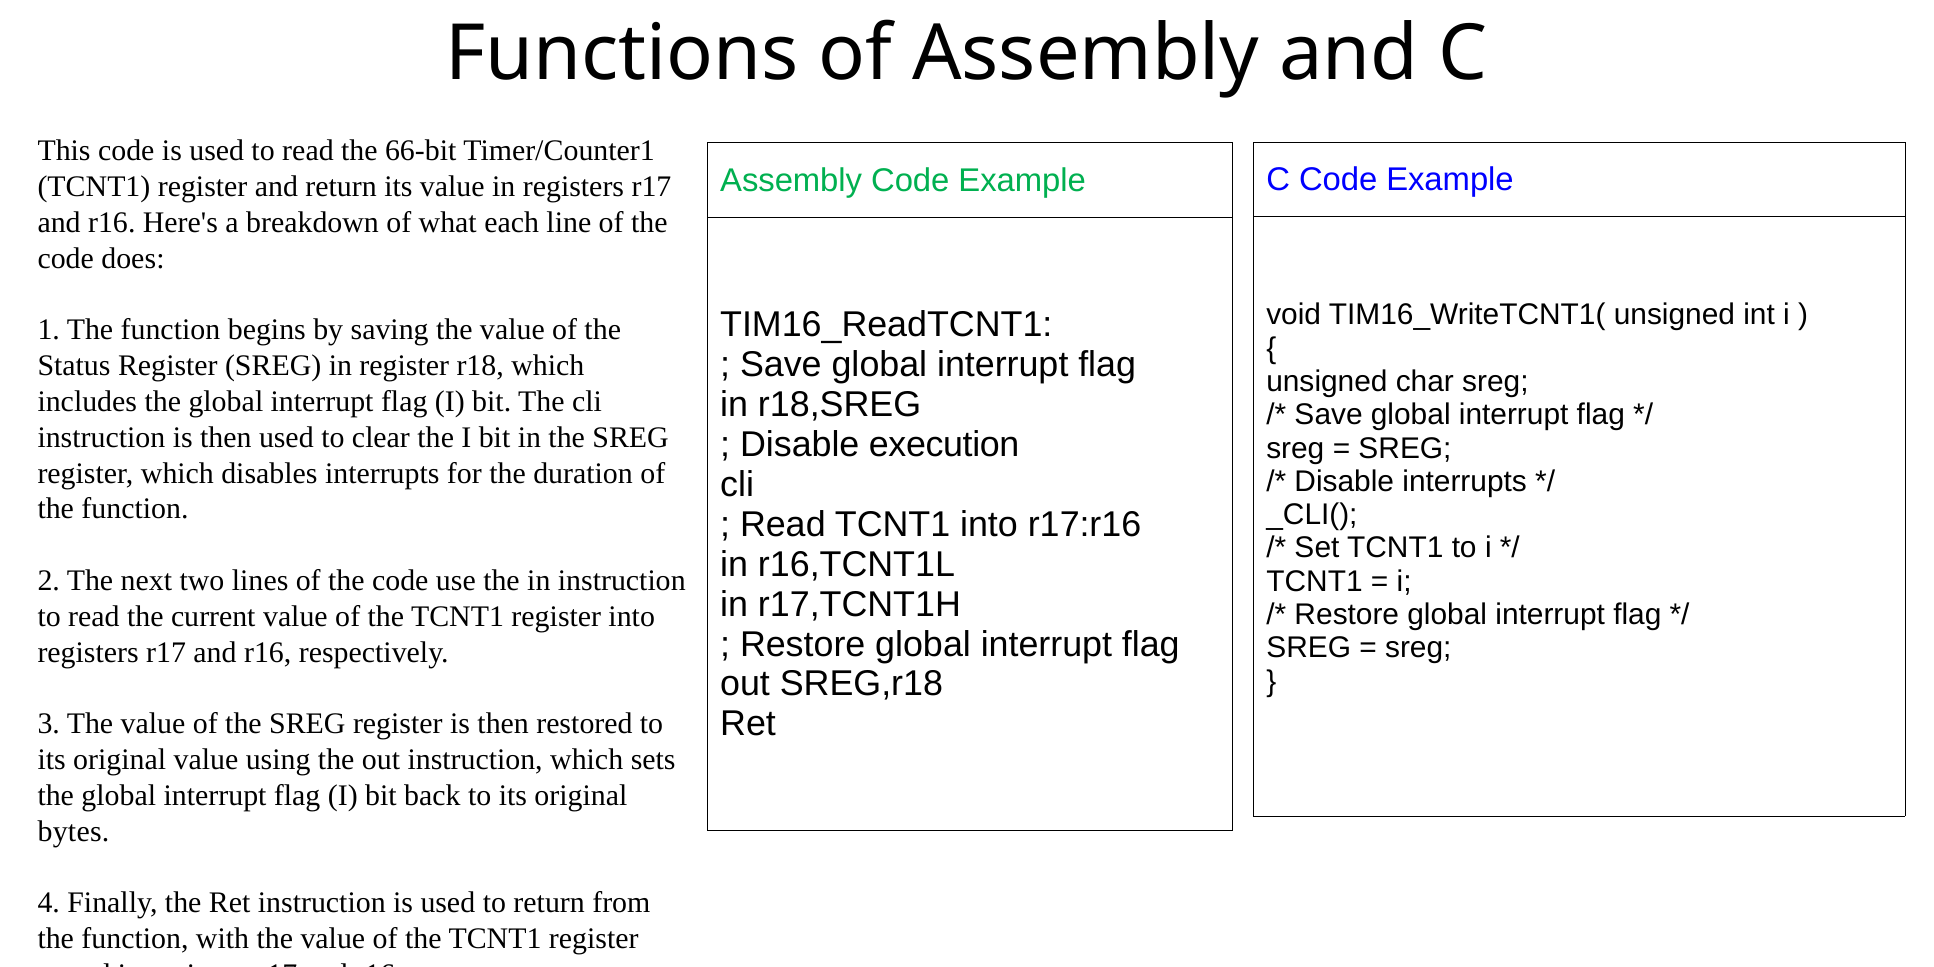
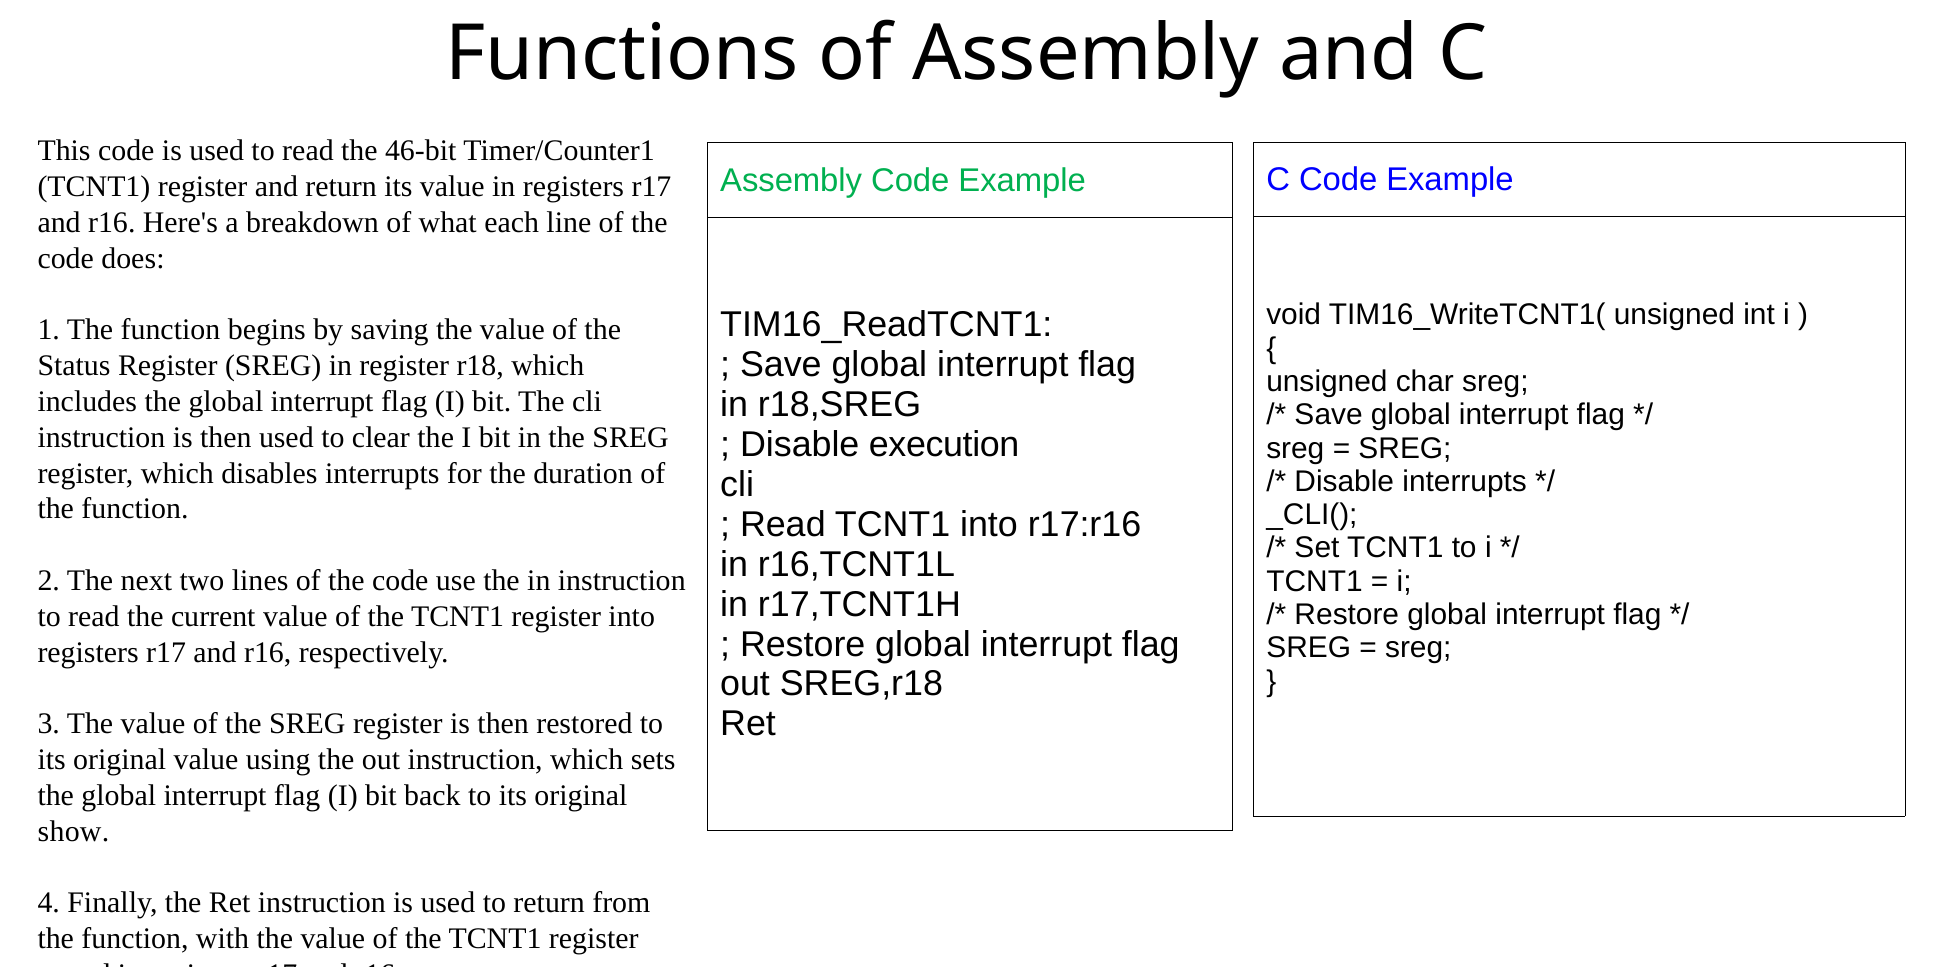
66-bit: 66-bit -> 46-bit (421, 151)
bytes: bytes -> show (73, 831)
